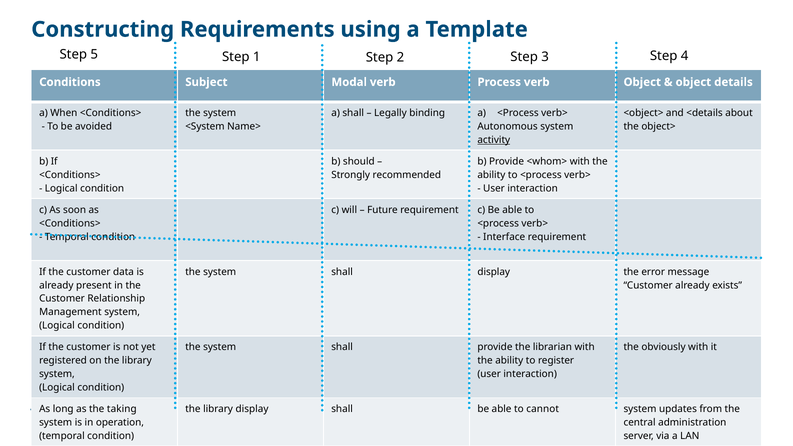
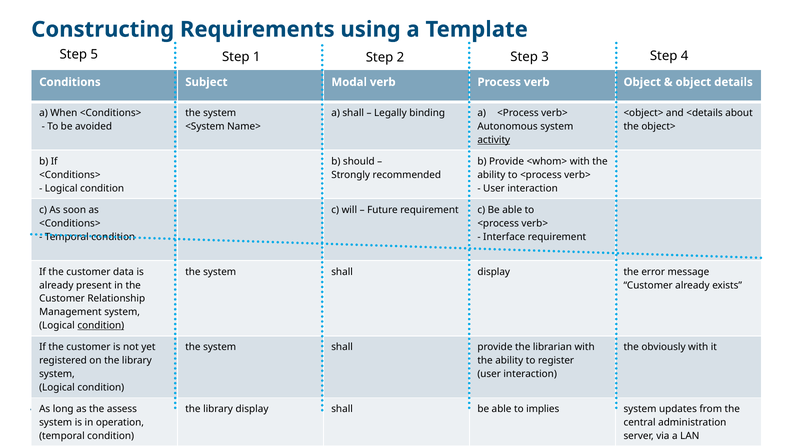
condition underline: none -> present (101, 326)
taking: taking -> assess (122, 409)
cannot: cannot -> implies (543, 409)
